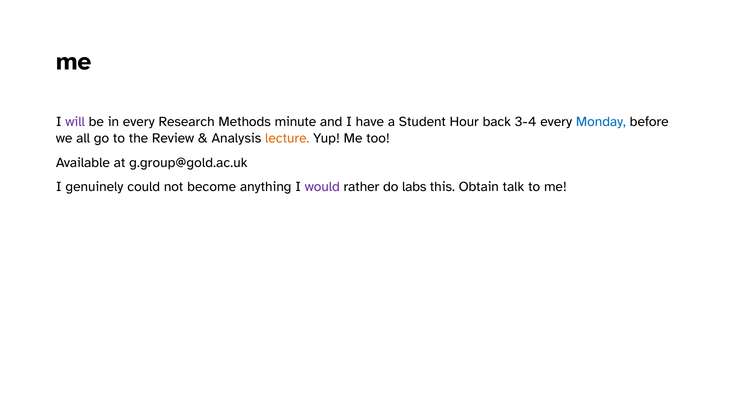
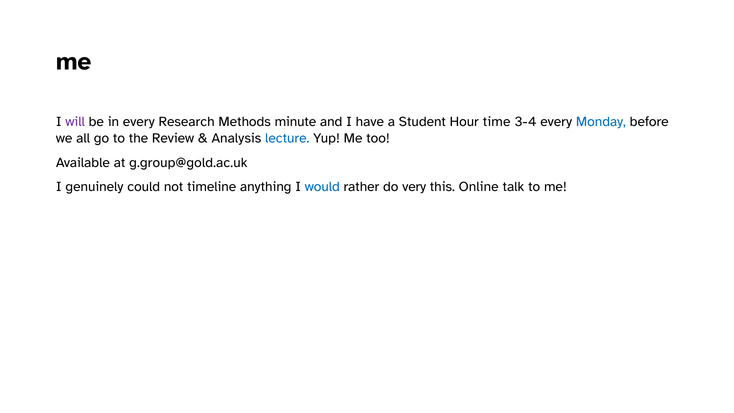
back: back -> time (497, 122)
lecture colour: orange -> blue (287, 138)
become: become -> timeline (212, 187)
would colour: purple -> blue (322, 187)
labs: labs -> very (414, 187)
Obtain: Obtain -> Online (479, 187)
